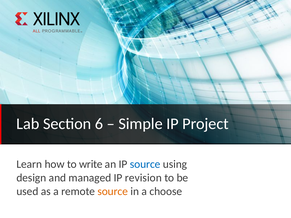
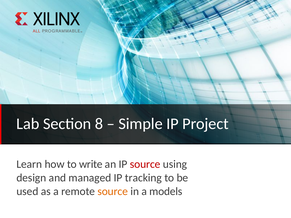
6: 6 -> 8 (99, 124)
source colour: blue -> red (145, 164)
revision: revision -> tracking (143, 178)
choose: choose -> models (166, 192)
